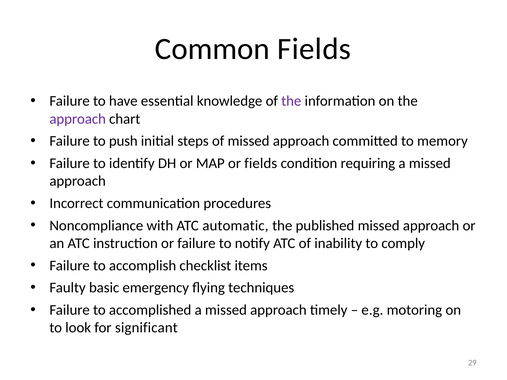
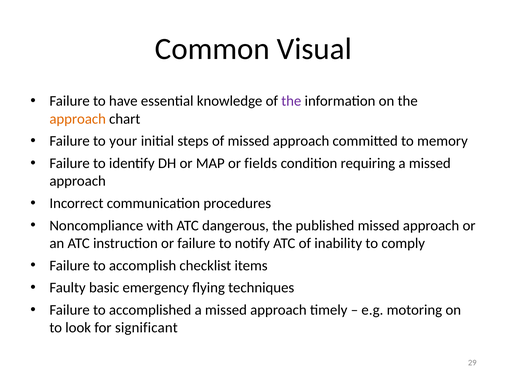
Common Fields: Fields -> Visual (314, 49)
approach colour: purple -> orange (78, 119)
push: push -> your (123, 141)
automatic: automatic -> dangerous (236, 226)
